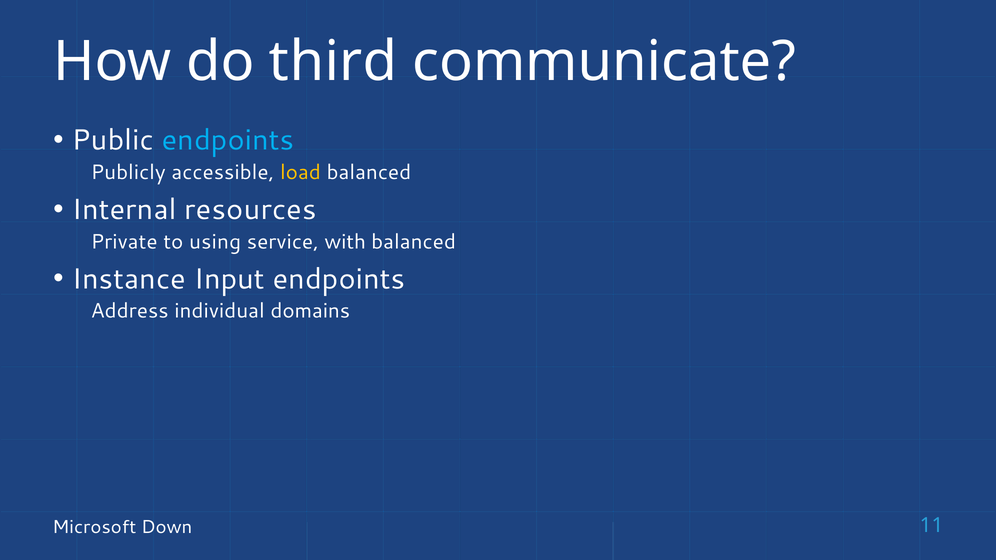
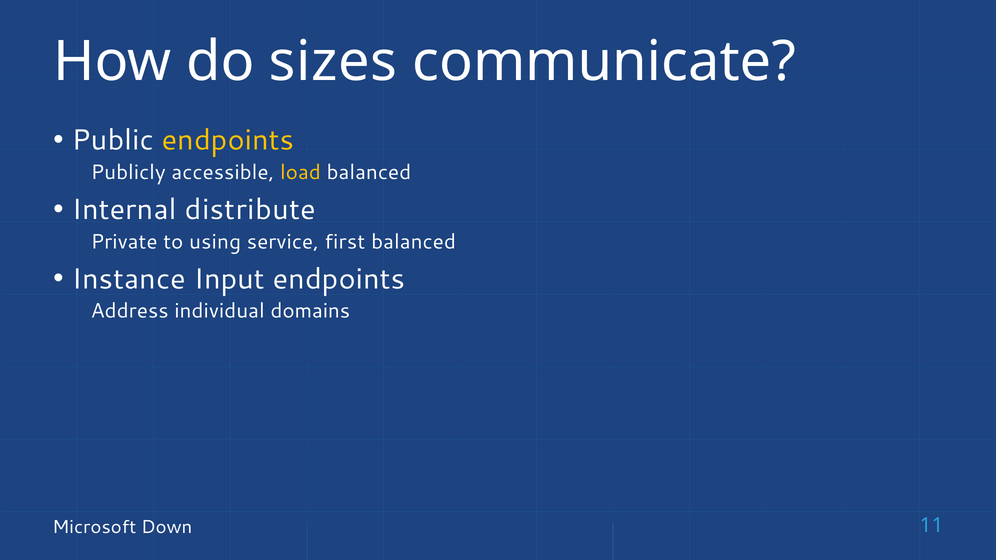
third: third -> sizes (333, 62)
endpoints colour: light blue -> yellow (228, 140)
resources: resources -> distribute (250, 210)
with: with -> first (345, 242)
